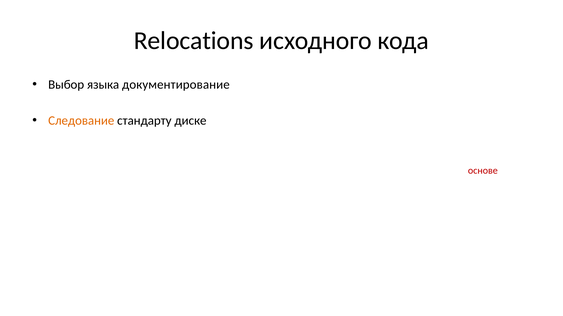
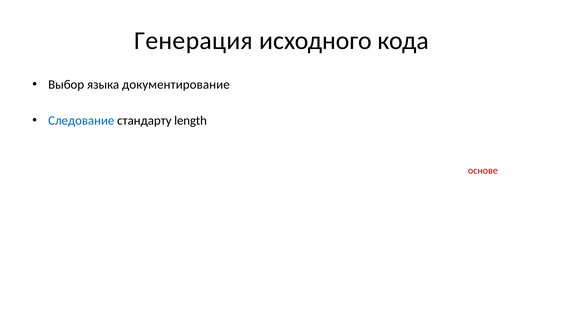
Relocations: Relocations -> Генерация (193, 41)
Следование colour: orange -> blue (81, 121)
диске: диске -> length (191, 121)
